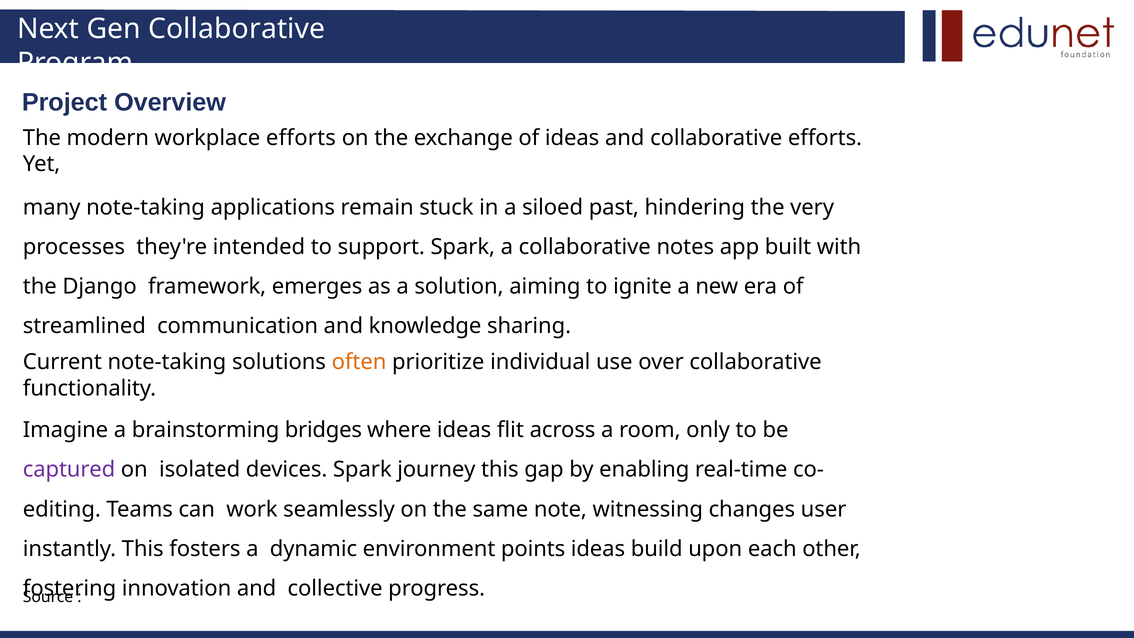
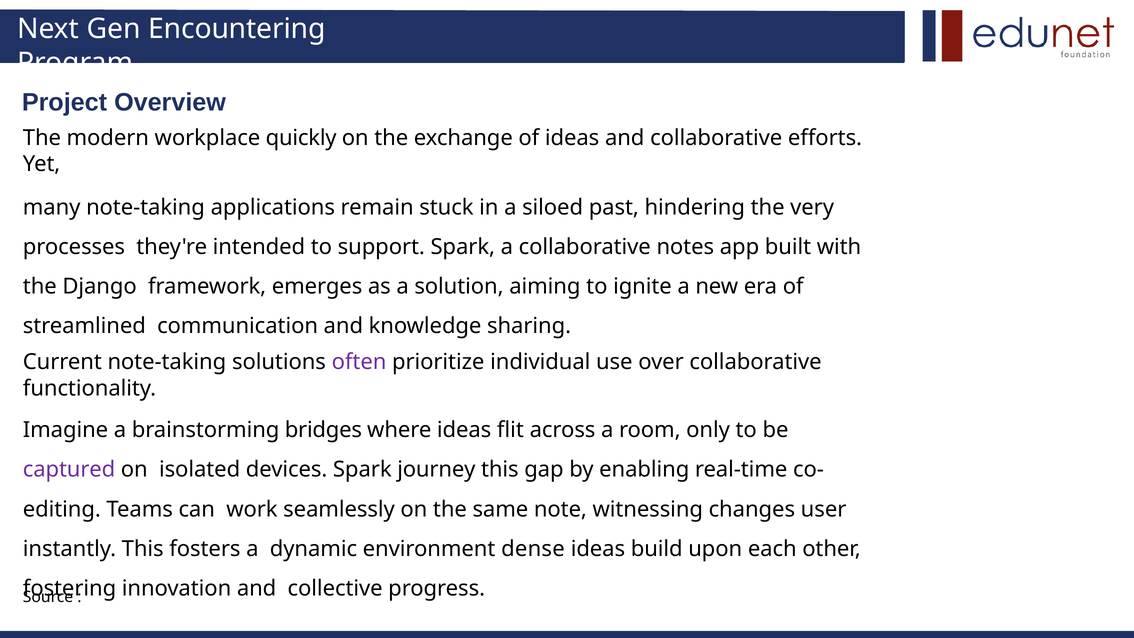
Gen Collaborative: Collaborative -> Encountering (237, 29)
workplace efforts: efforts -> quickly (301, 138)
often colour: orange -> purple (359, 362)
points: points -> dense (533, 549)
